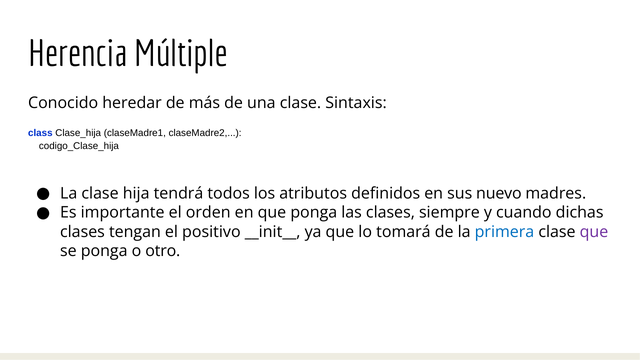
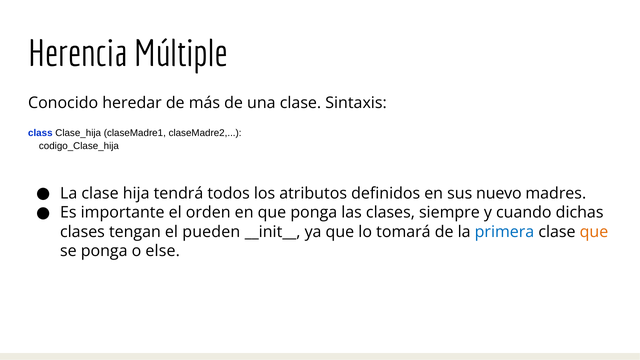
positivo: positivo -> pueden (211, 232)
que colour: purple -> orange (594, 232)
otro: otro -> else (163, 251)
